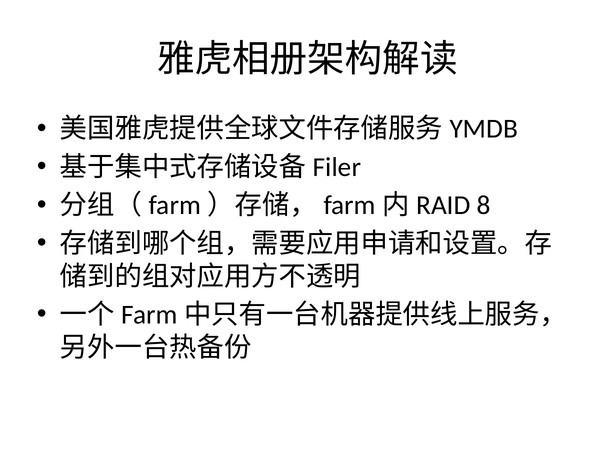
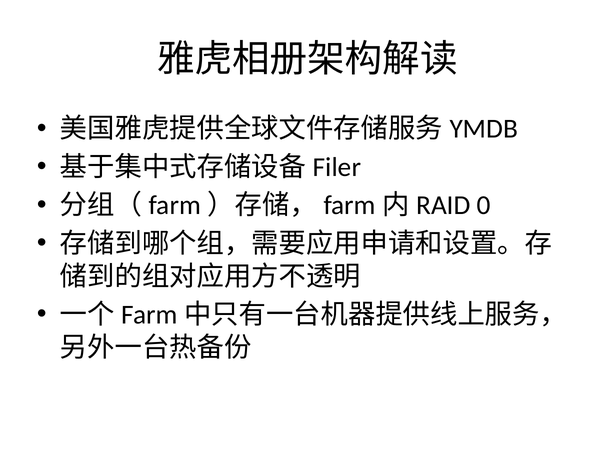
8: 8 -> 0 (484, 206)
